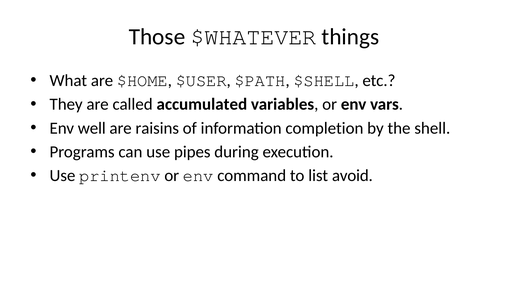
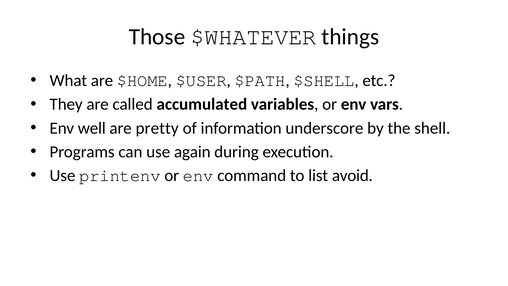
raisins: raisins -> pretty (157, 128)
completion: completion -> underscore (324, 128)
pipes: pipes -> again (192, 152)
